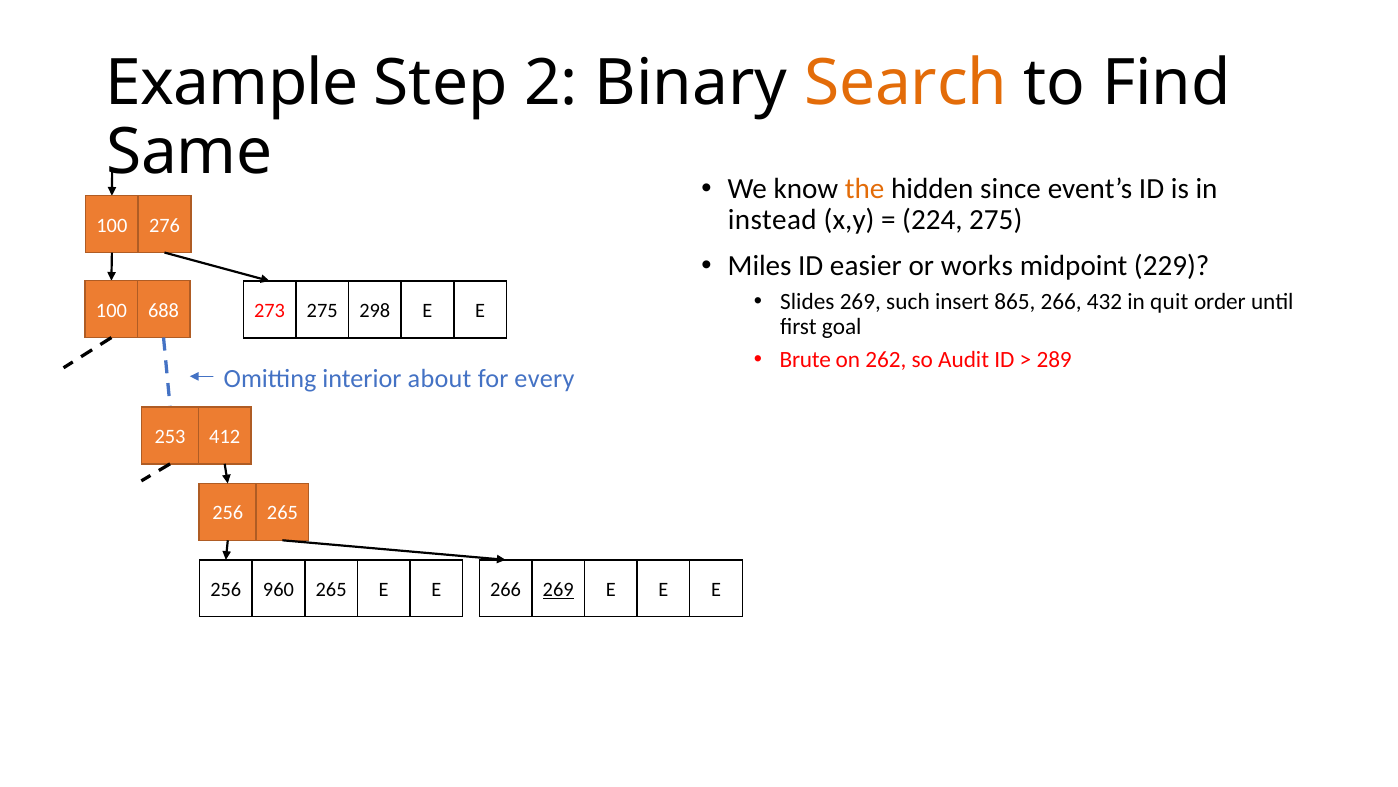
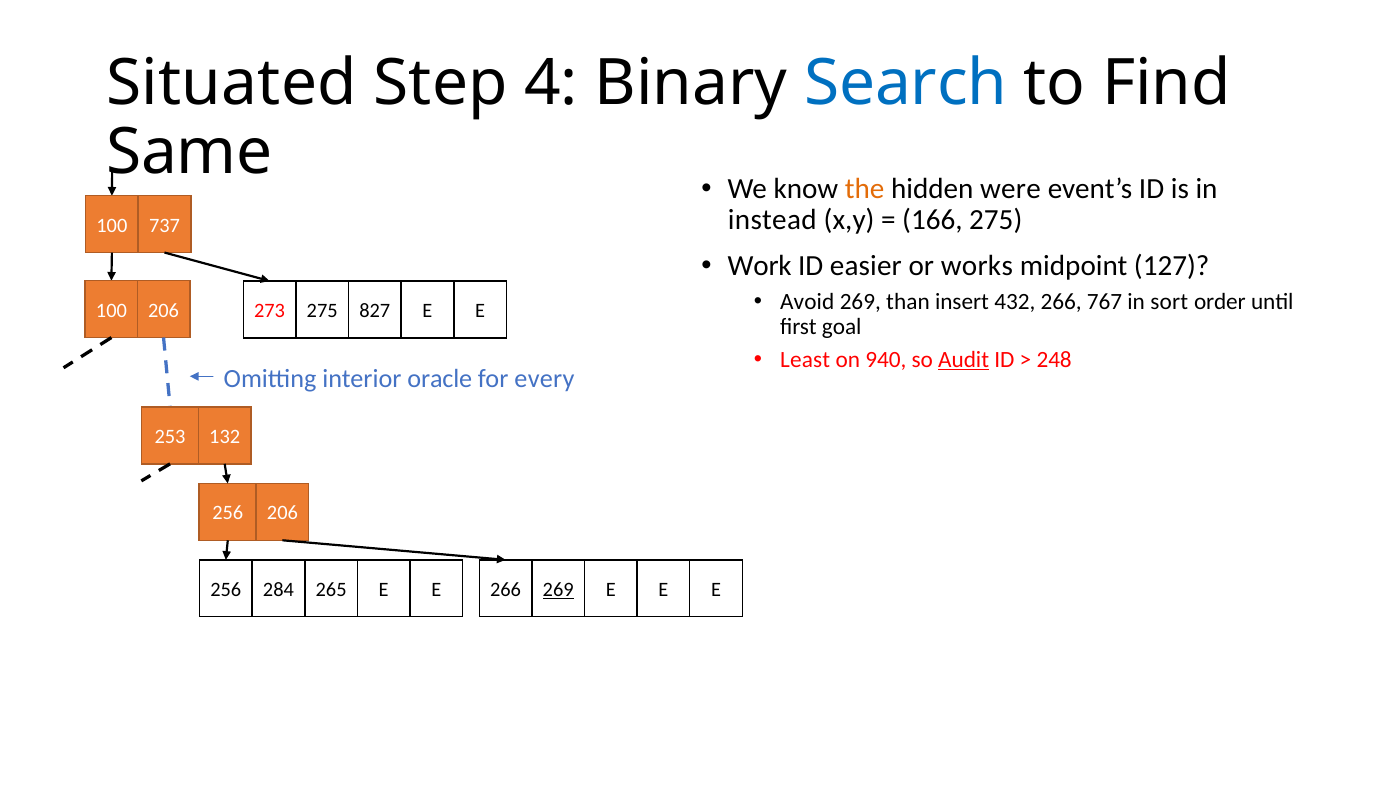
Example: Example -> Situated (232, 83)
2: 2 -> 4 (551, 83)
Search colour: orange -> blue (906, 83)
since: since -> were (1011, 189)
224: 224 -> 166 (932, 220)
276: 276 -> 737 (164, 225)
Miles: Miles -> Work (760, 266)
229: 229 -> 127 (1172, 266)
Slides: Slides -> Avoid (807, 302)
such: such -> than (908, 302)
865: 865 -> 432 (1015, 302)
432: 432 -> 767 (1105, 302)
quit: quit -> sort (1169, 302)
100 688: 688 -> 206 (164, 310)
298: 298 -> 827 (375, 311)
Brute: Brute -> Least (805, 359)
262: 262 -> 940 (886, 359)
Audit underline: none -> present (964, 359)
289: 289 -> 248 (1054, 359)
about: about -> oracle (440, 378)
412: 412 -> 132 (225, 436)
256 265: 265 -> 206 (282, 513)
960: 960 -> 284 (278, 589)
